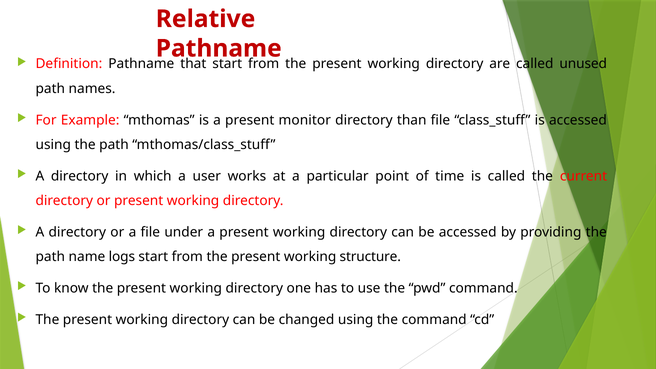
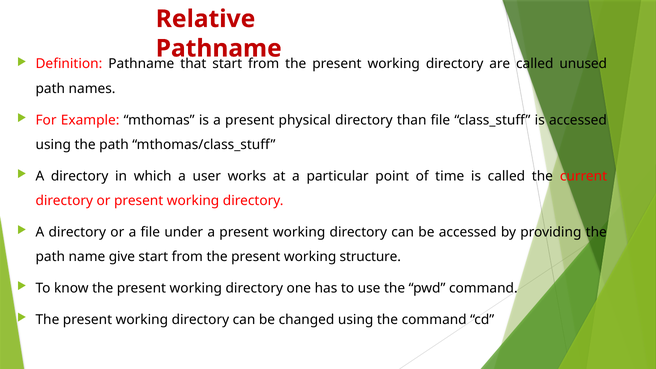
monitor: monitor -> physical (305, 120)
logs: logs -> give (122, 257)
